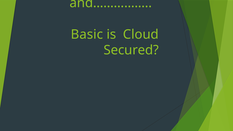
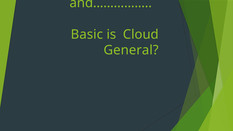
Secured: Secured -> General (131, 50)
